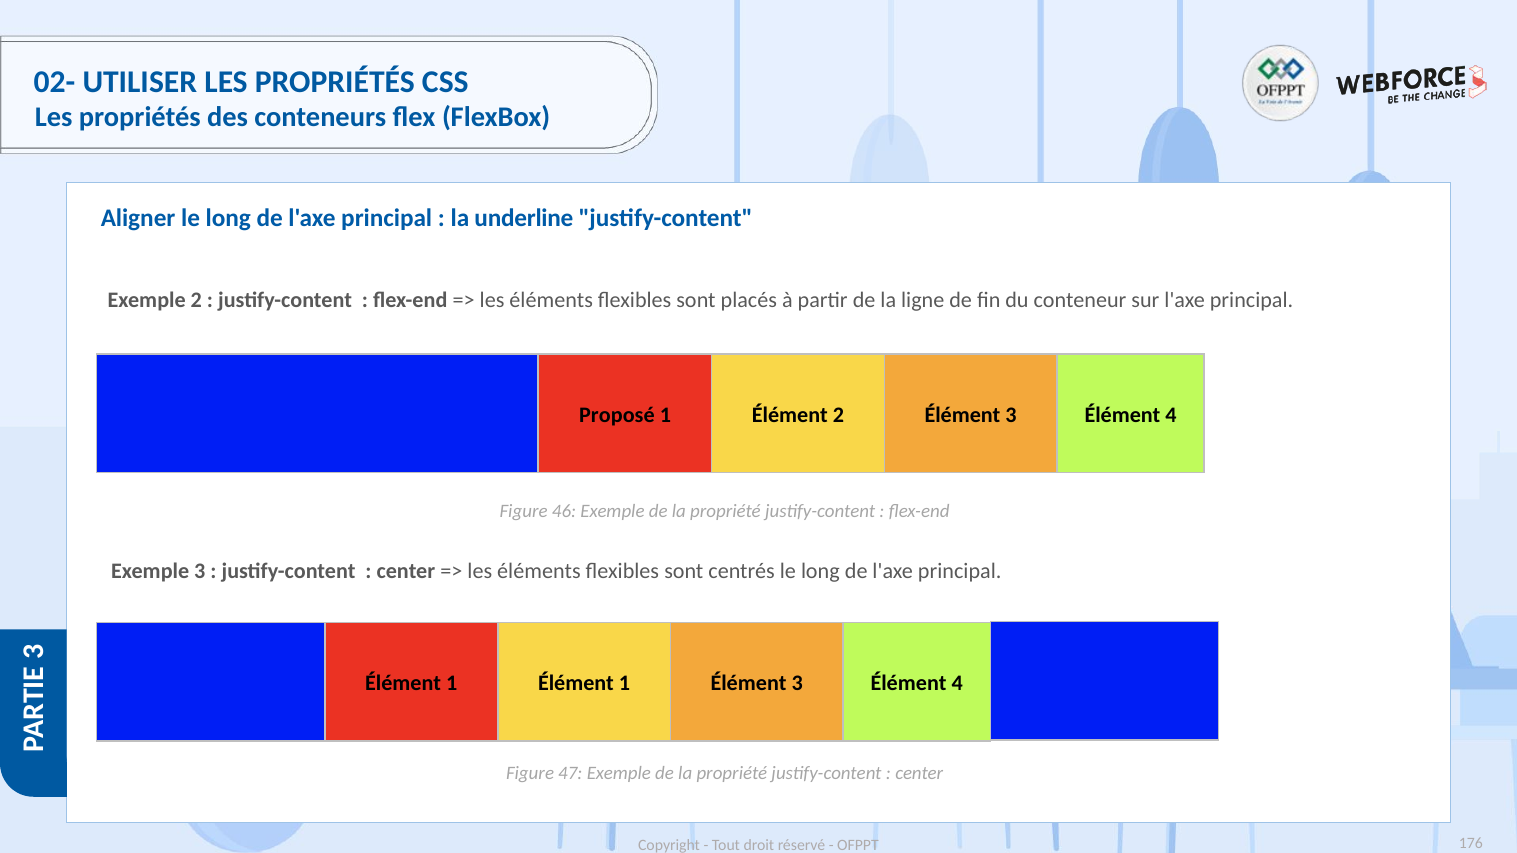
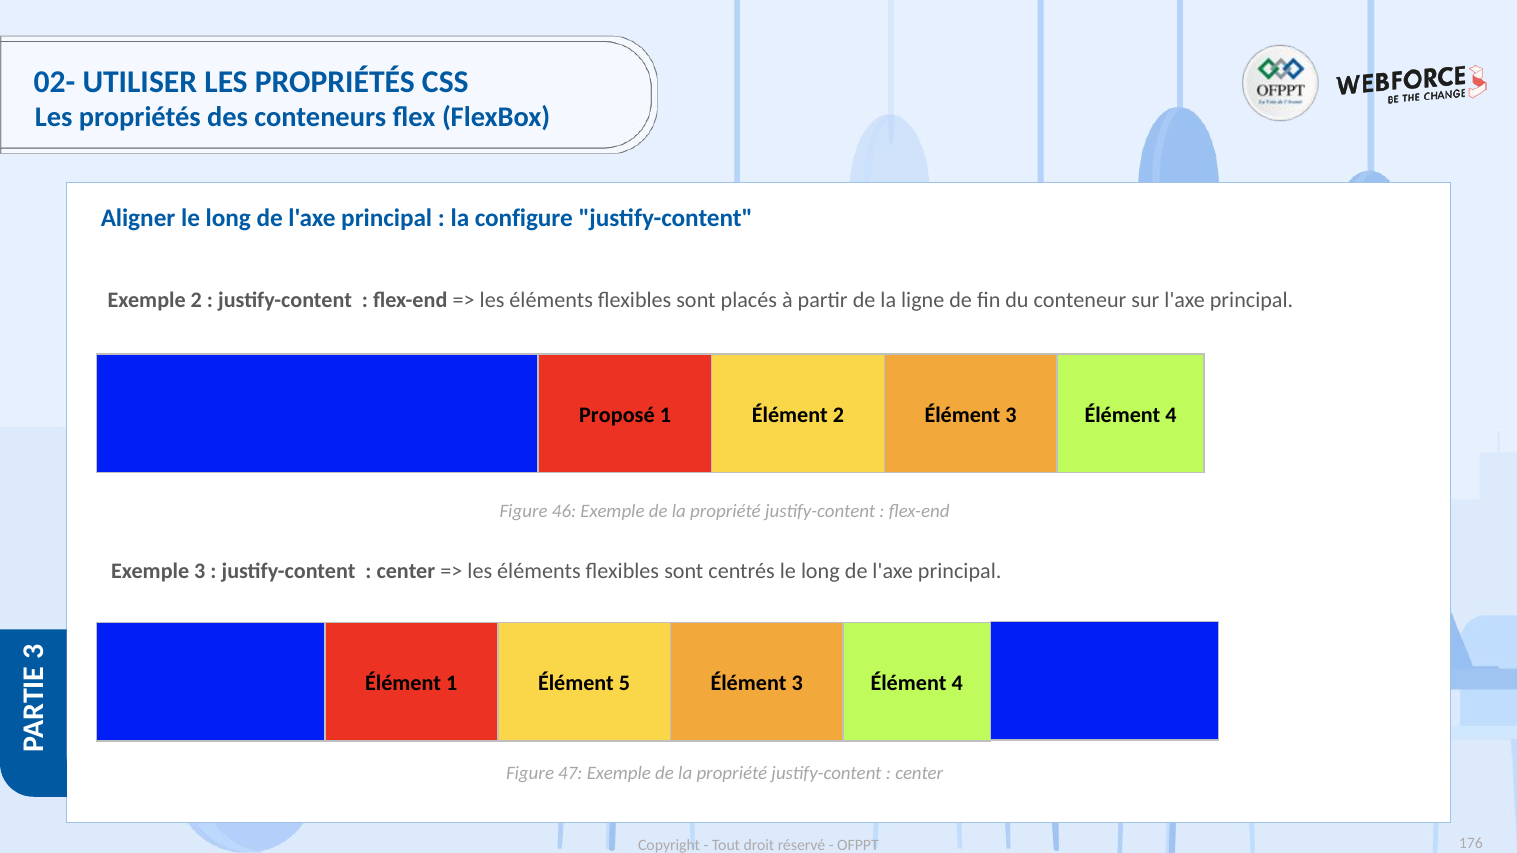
underline: underline -> configure (524, 219)
1: 1 -> 5 (624, 684)
